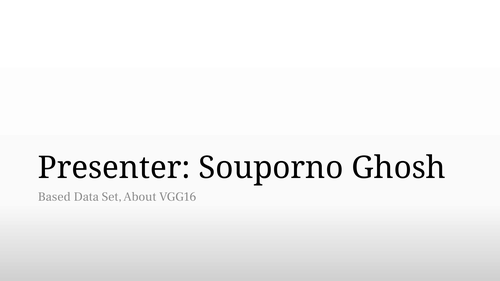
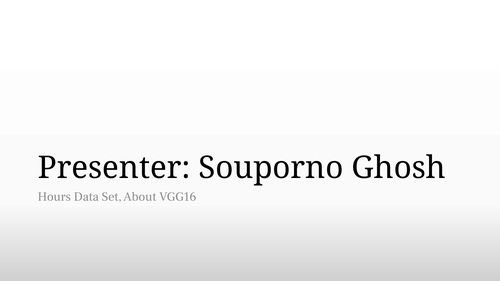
Based: Based -> Hours (54, 197)
